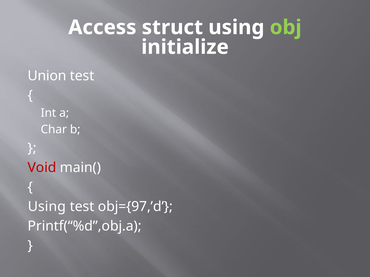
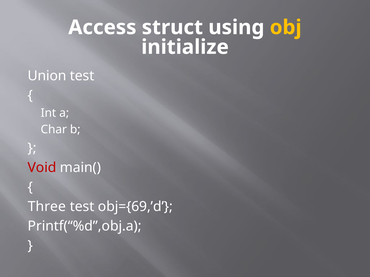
obj colour: light green -> yellow (286, 27)
Using: Using -> Three (47, 207)
obj={97,’d: obj={97,’d -> obj={69,’d (135, 207)
